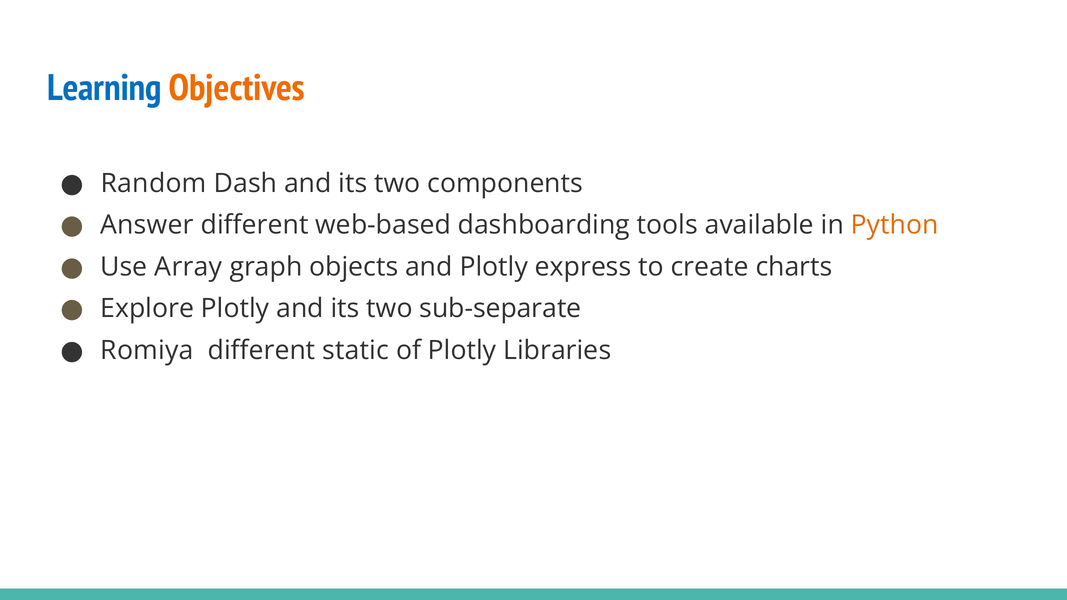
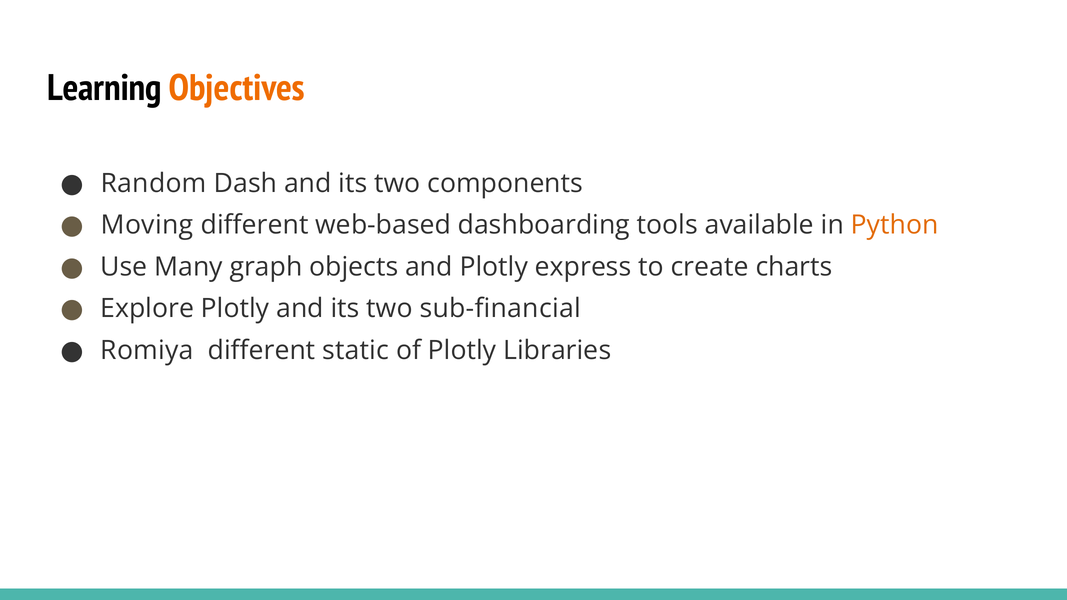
Learning colour: blue -> black (104, 88)
Answer: Answer -> Moving (147, 225)
Array: Array -> Many (189, 267)
sub-separate: sub-separate -> sub-financial (500, 309)
